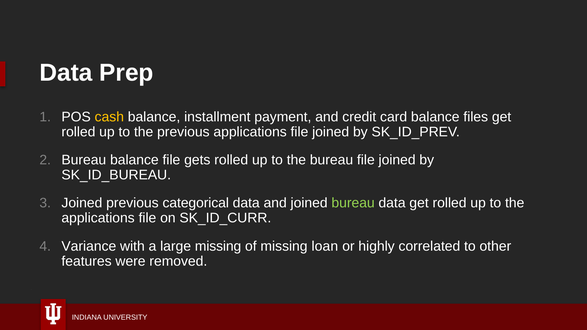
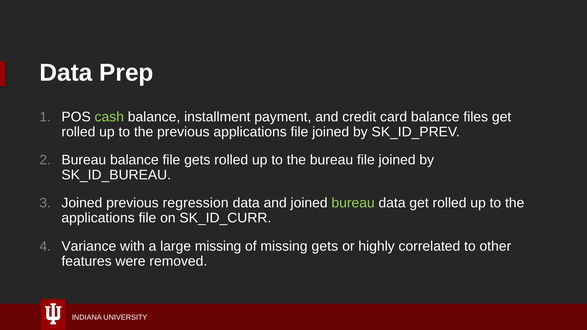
cash colour: yellow -> light green (109, 117)
categorical: categorical -> regression (196, 203)
missing loan: loan -> gets (325, 246)
